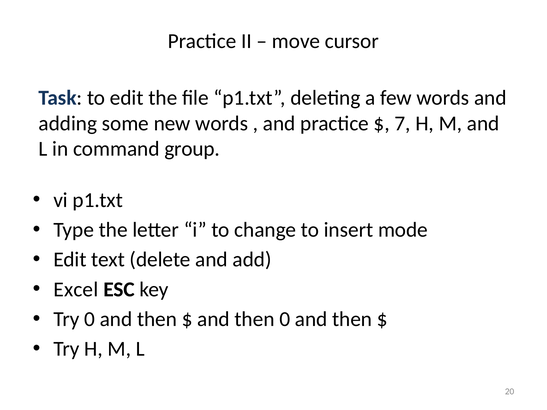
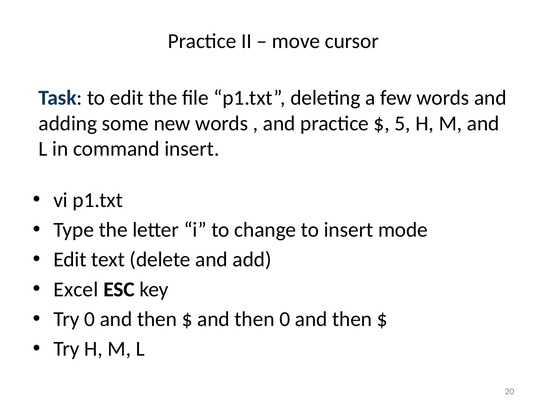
7: 7 -> 5 (403, 124)
command group: group -> insert (192, 149)
